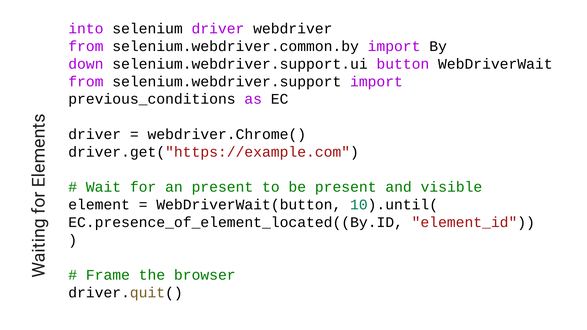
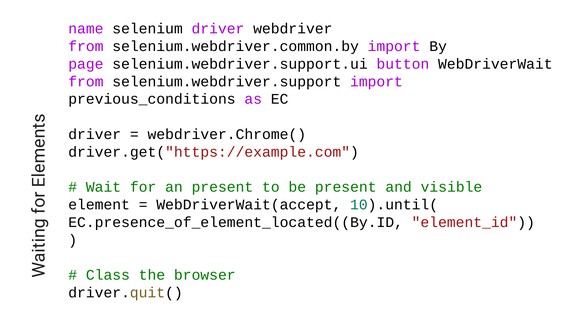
into: into -> name (86, 29)
down: down -> page (86, 64)
WebDriverWait(button: WebDriverWait(button -> WebDriverWait(accept (249, 205)
Frame: Frame -> Class (108, 275)
